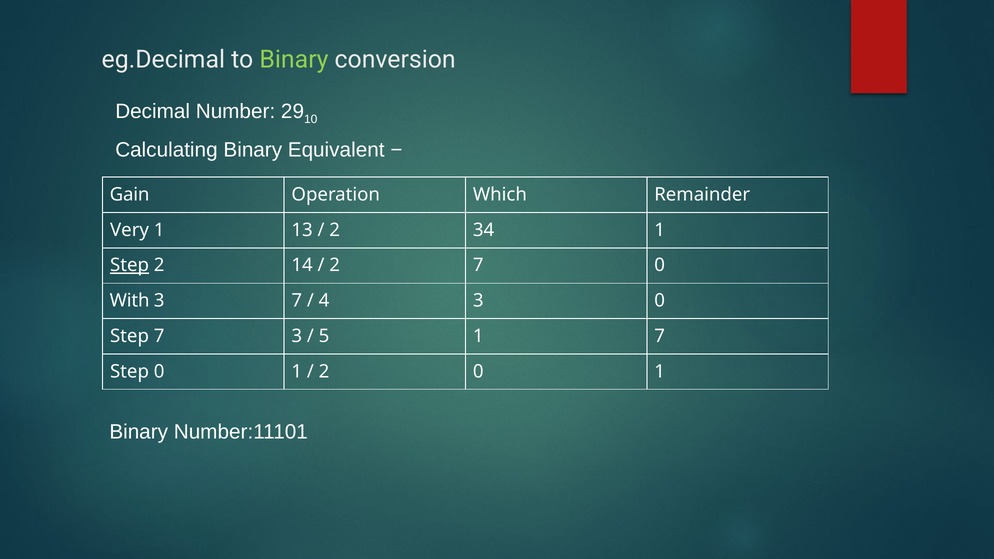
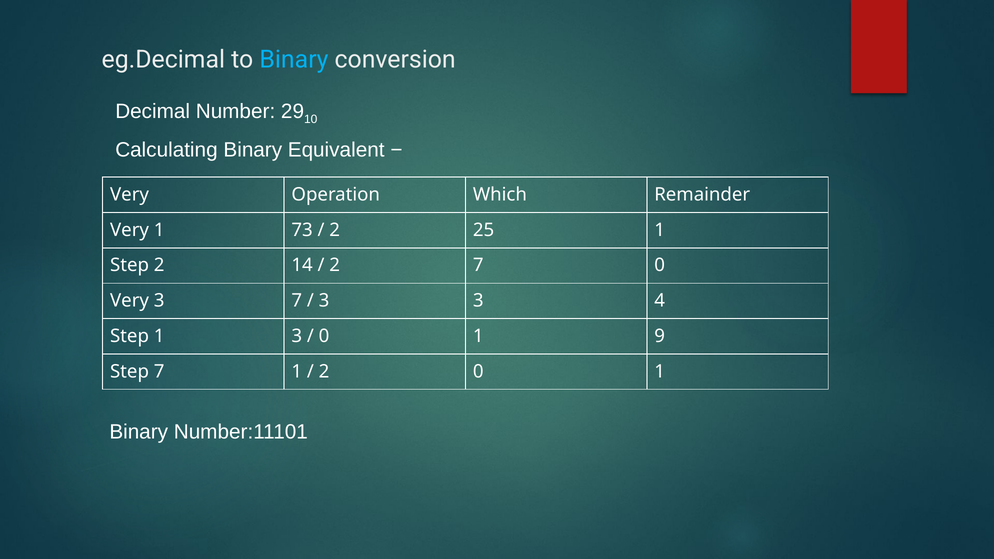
Binary colour: light green -> light blue (294, 60)
Gain: Gain -> Very (130, 195)
13: 13 -> 73 (302, 230)
34: 34 -> 25 (484, 230)
Step underline: present -> none (130, 265)
With: With -> Very (130, 301)
4: 4 -> 3 (324, 301)
3 0: 0 -> 4 (660, 301)
Step 7: 7 -> 1 (159, 336)
5: 5 -> 0 (324, 336)
1 7: 7 -> 9 (660, 336)
Step 0: 0 -> 7 (159, 371)
